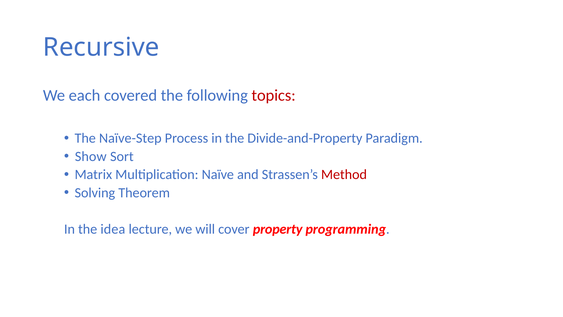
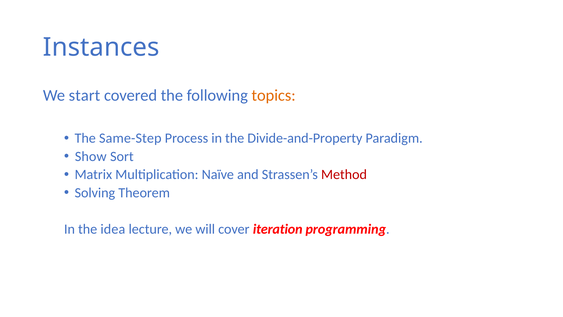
Recursive: Recursive -> Instances (101, 47)
each: each -> start (84, 95)
topics colour: red -> orange (274, 95)
Naïve-Step: Naïve-Step -> Same-Step (130, 138)
property: property -> iteration (278, 229)
